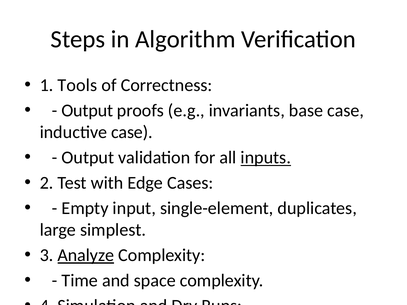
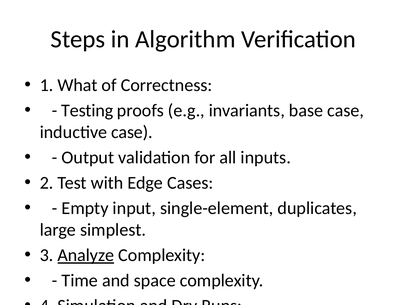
Tools: Tools -> What (78, 85)
Output: Output -> Testing (87, 111)
inputs underline: present -> none (266, 158)
